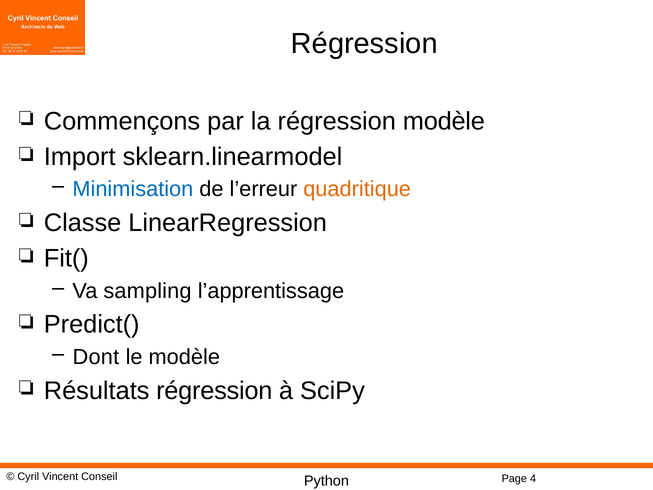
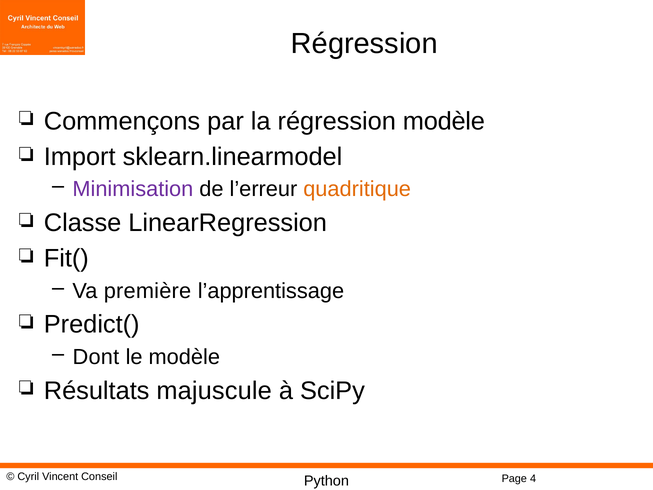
Minimisation colour: blue -> purple (133, 189)
sampling: sampling -> première (147, 291)
Résultats régression: régression -> majuscule (214, 390)
